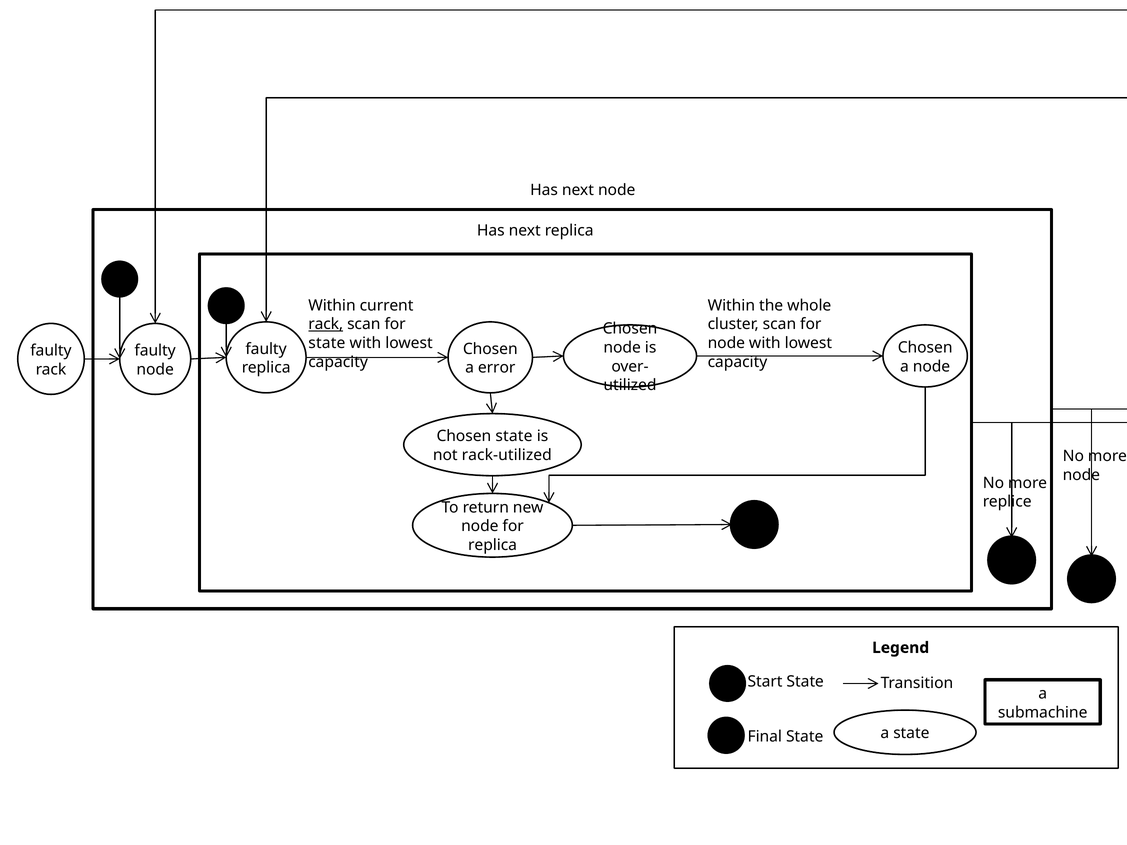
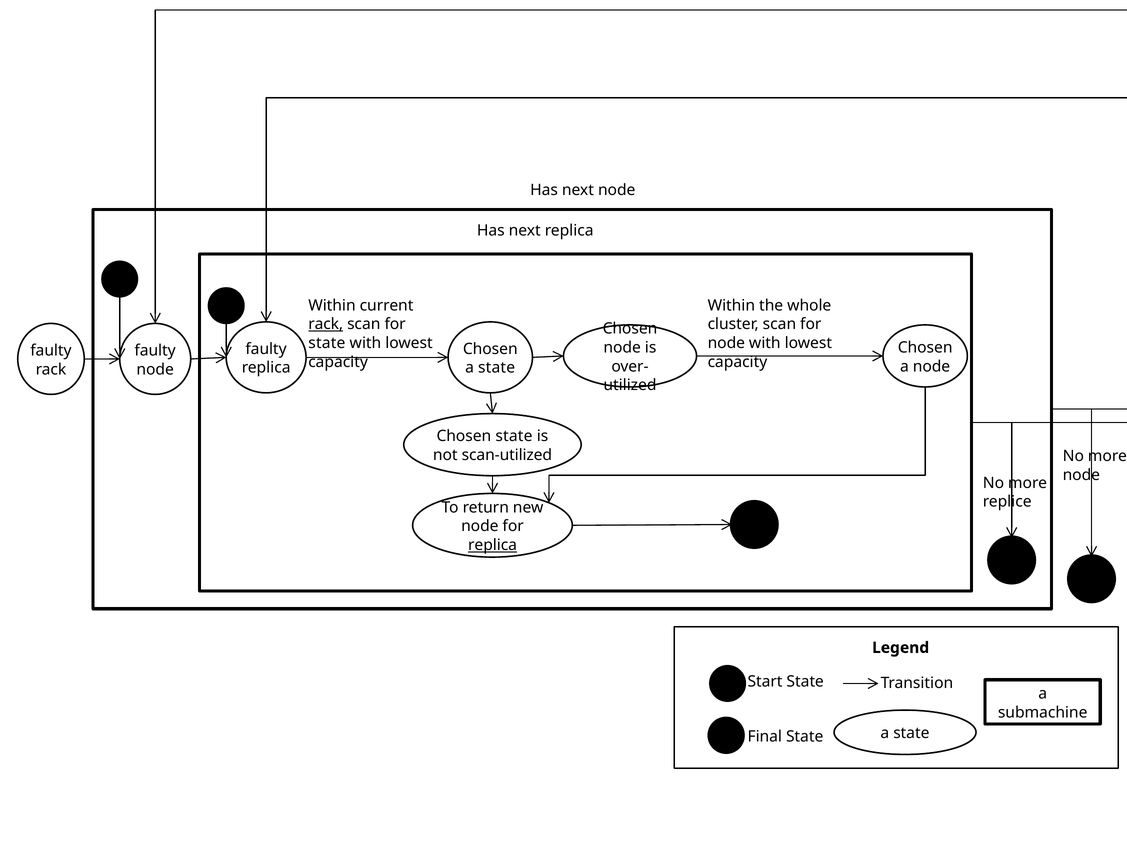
error: error -> state (497, 368)
rack-utilized: rack-utilized -> scan-utilized (507, 455)
replica underline: none -> present (493, 545)
